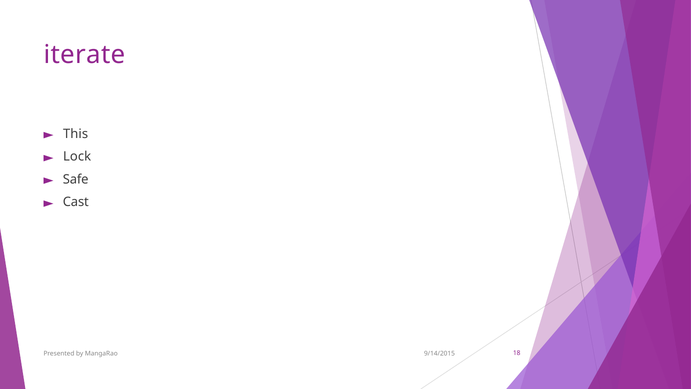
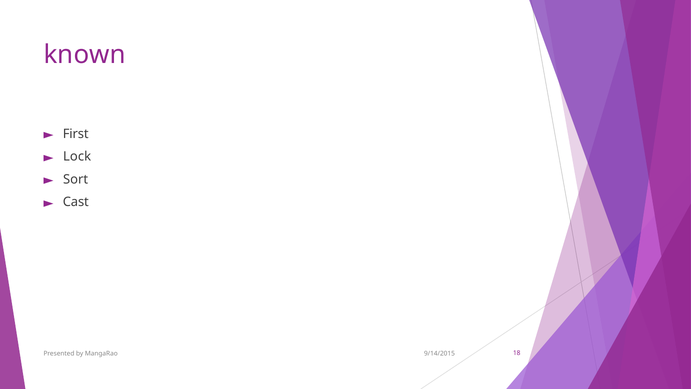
iterate: iterate -> known (85, 54)
This: This -> First (76, 134)
Safe: Safe -> Sort (76, 179)
